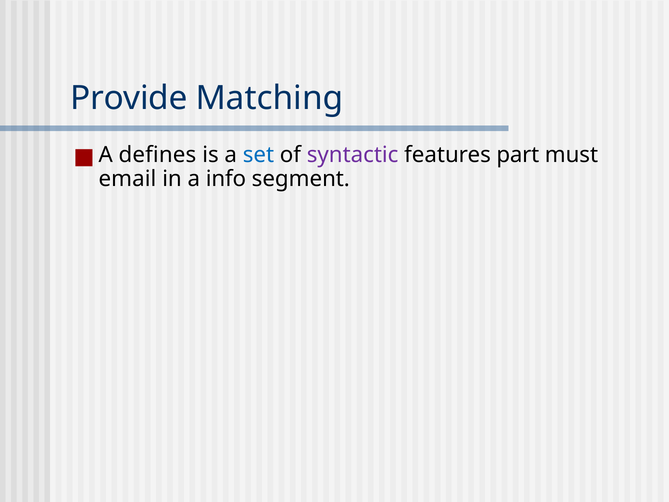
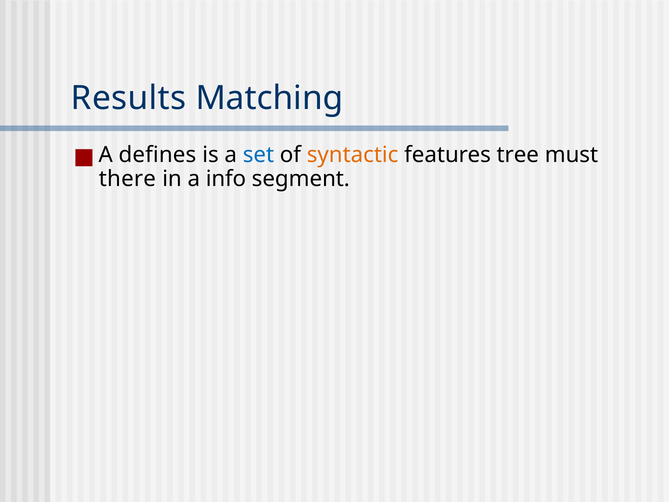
Provide: Provide -> Results (129, 98)
syntactic colour: purple -> orange (353, 155)
part: part -> tree (518, 155)
email: email -> there (127, 179)
